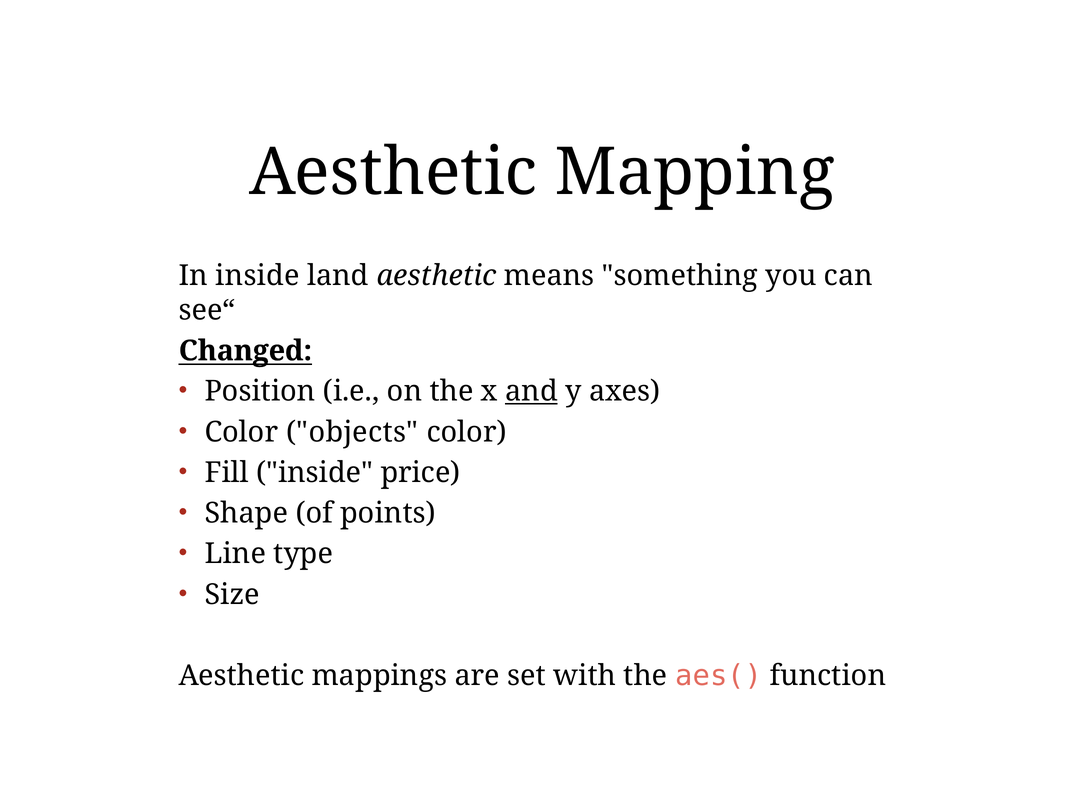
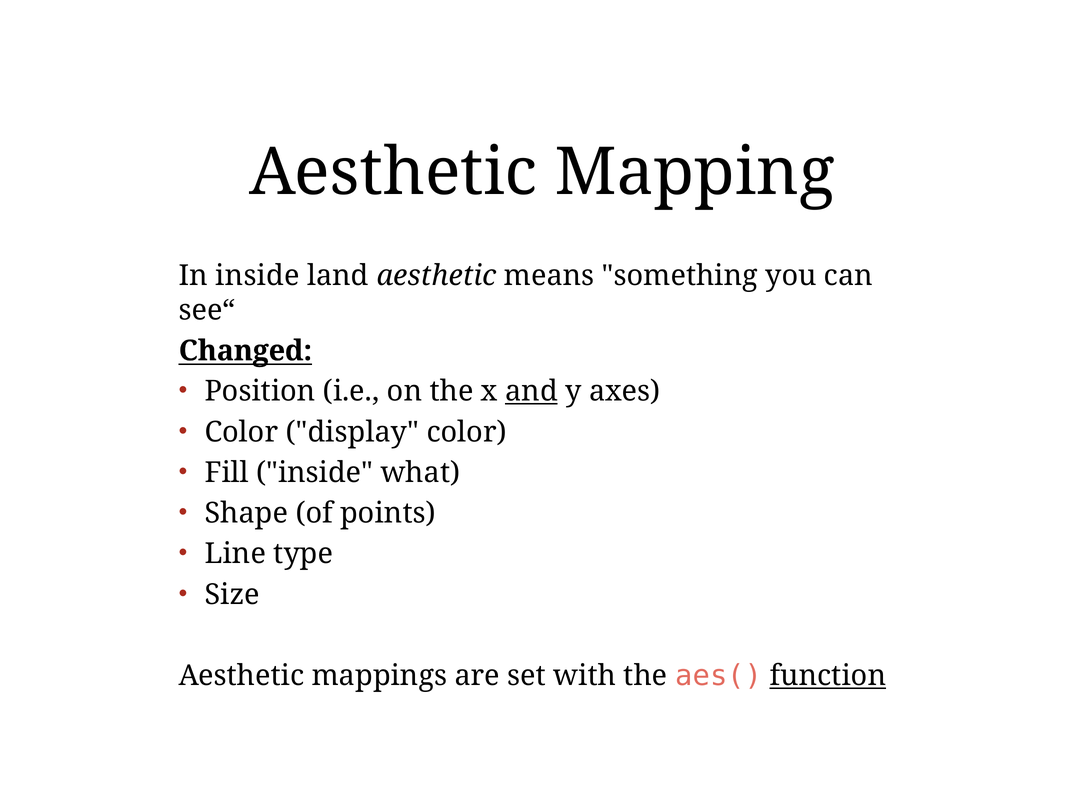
objects: objects -> display (352, 432)
price: price -> what (420, 473)
function underline: none -> present (828, 676)
